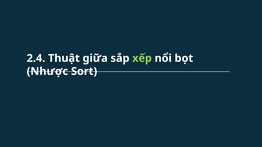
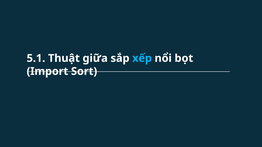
2.4: 2.4 -> 5.1 (36, 58)
xếp colour: light green -> light blue (142, 58)
Nhược: Nhược -> Import (47, 71)
